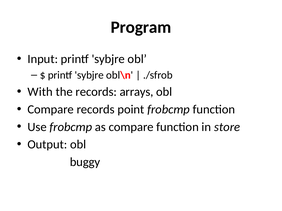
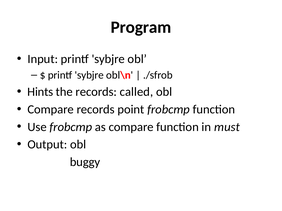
With: With -> Hints (40, 92)
arrays: arrays -> called (136, 92)
store: store -> must (227, 127)
